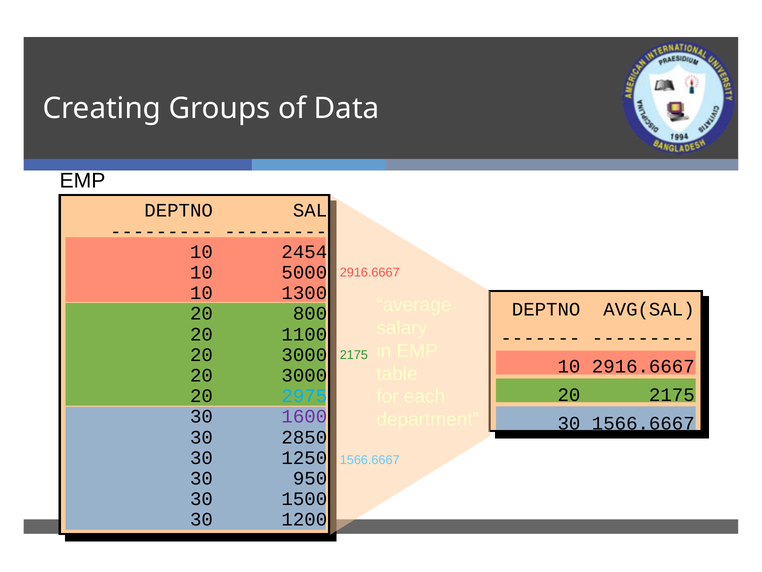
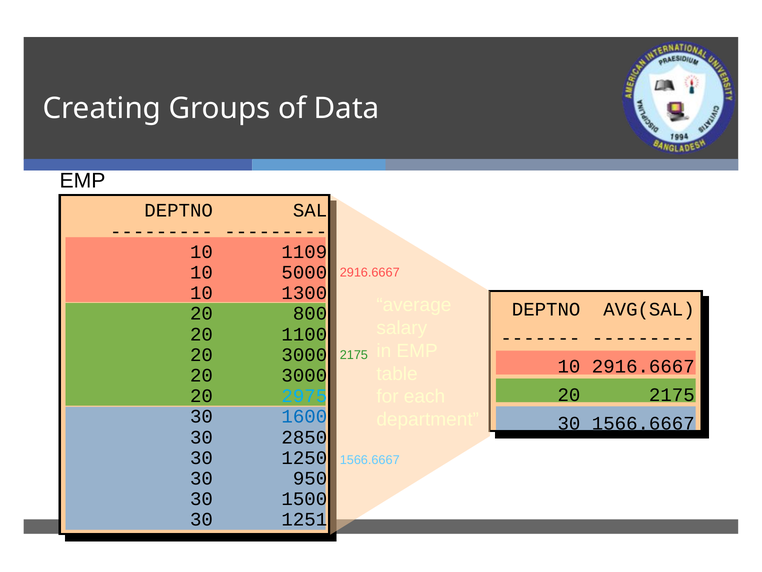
2454: 2454 -> 1109 (304, 252)
1600 colour: purple -> blue (304, 416)
1200: 1200 -> 1251 (304, 519)
